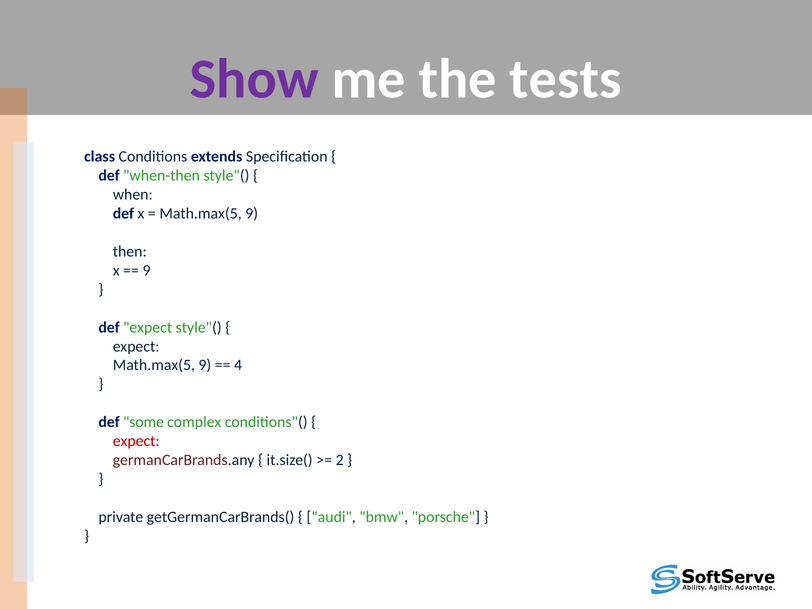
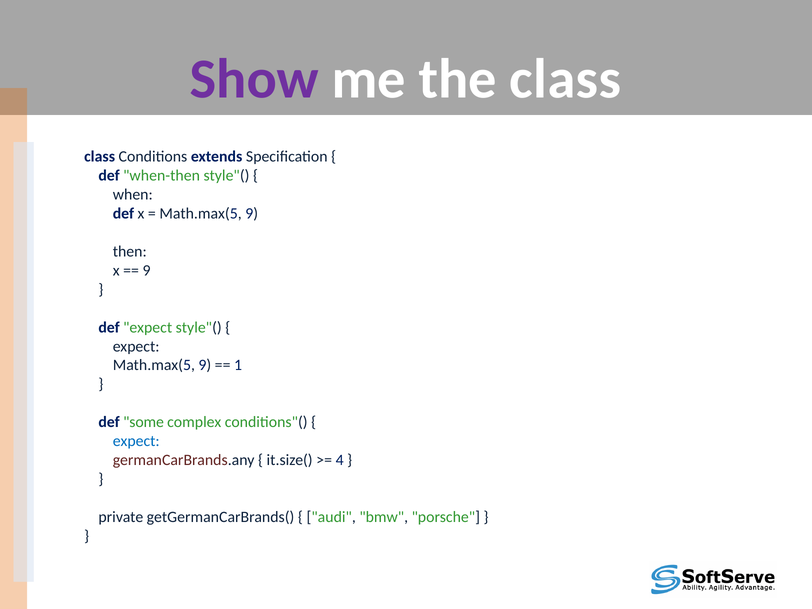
the tests: tests -> class (565, 79)
4: 4 -> 1 (238, 365)
expect colour: red -> blue (136, 441)
2: 2 -> 4 (340, 460)
